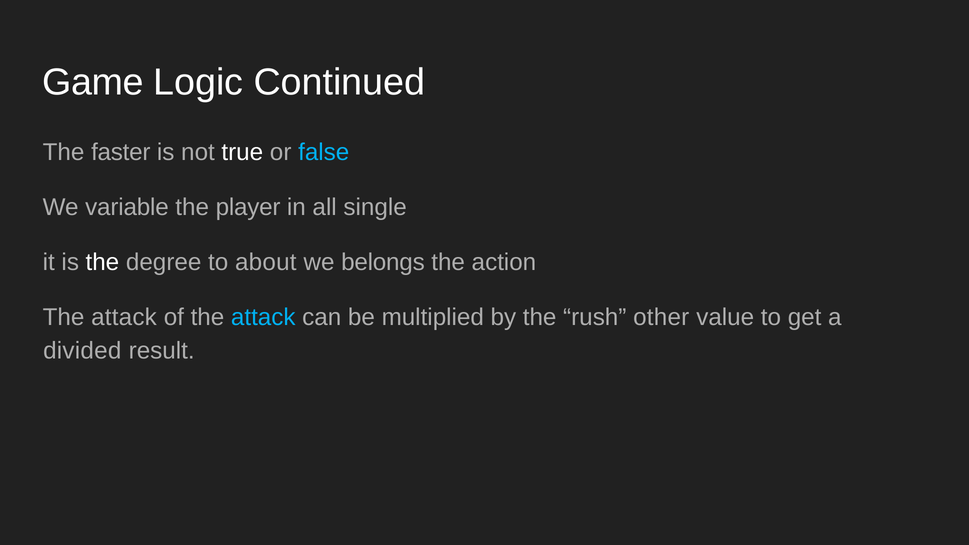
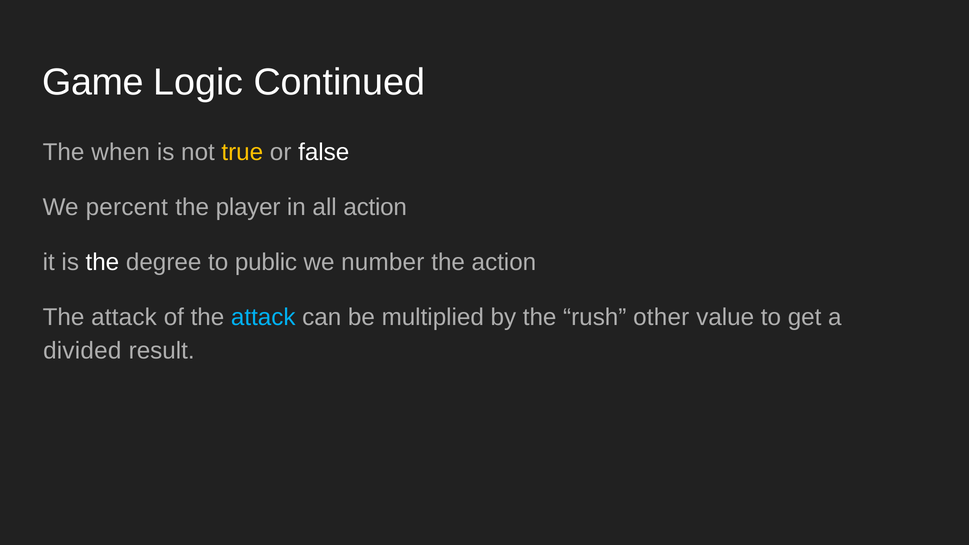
faster: faster -> when (121, 152)
true colour: white -> yellow (242, 152)
false colour: light blue -> white (324, 152)
variable: variable -> percent (127, 207)
all single: single -> action (375, 207)
about: about -> public (266, 262)
belongs: belongs -> number (383, 262)
